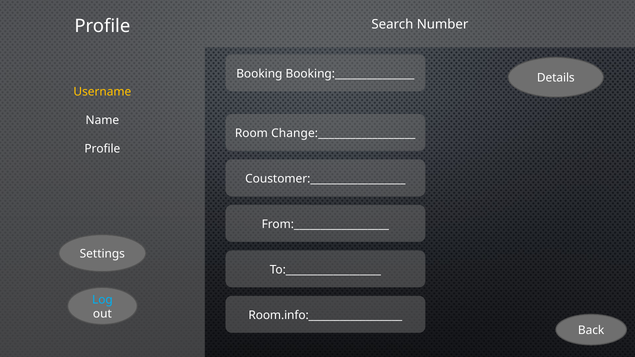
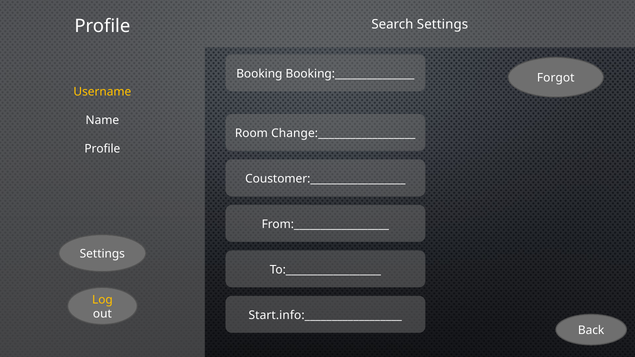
Search Number: Number -> Settings (443, 25)
Details: Details -> Forgot (556, 78)
Log colour: light blue -> yellow (102, 300)
Room.info:__________________: Room.info:__________________ -> Start.info:__________________ (325, 315)
